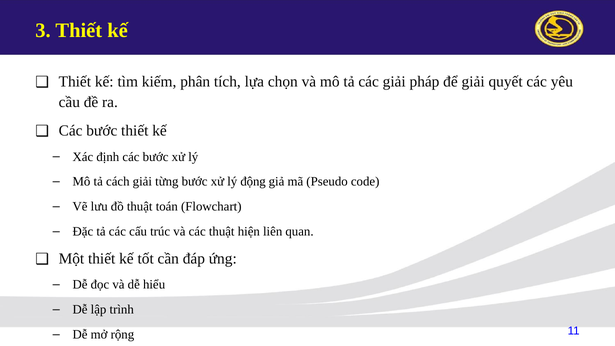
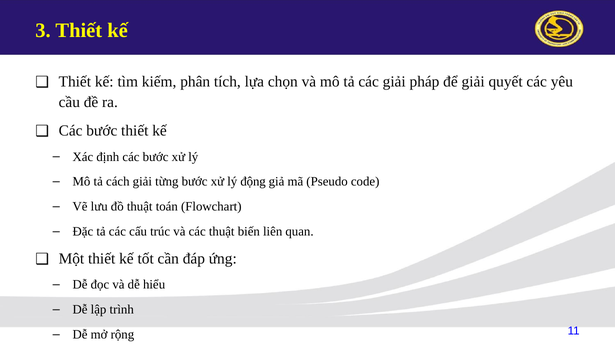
hiện: hiện -> biến (249, 231)
